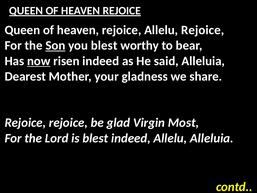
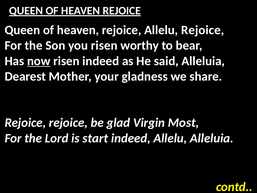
Son underline: present -> none (55, 45)
you blest: blest -> risen (104, 45)
is blest: blest -> start (95, 138)
